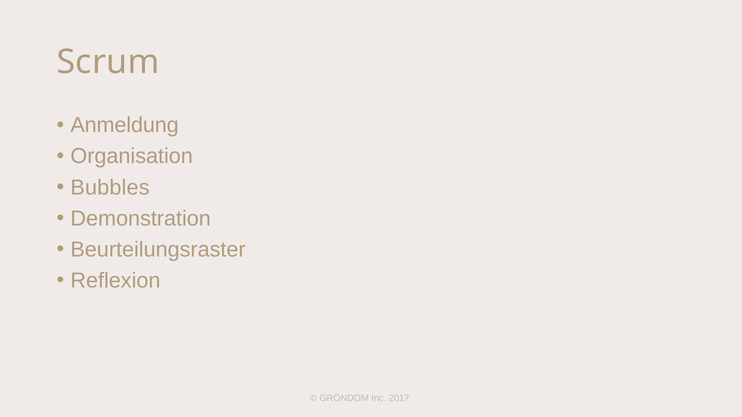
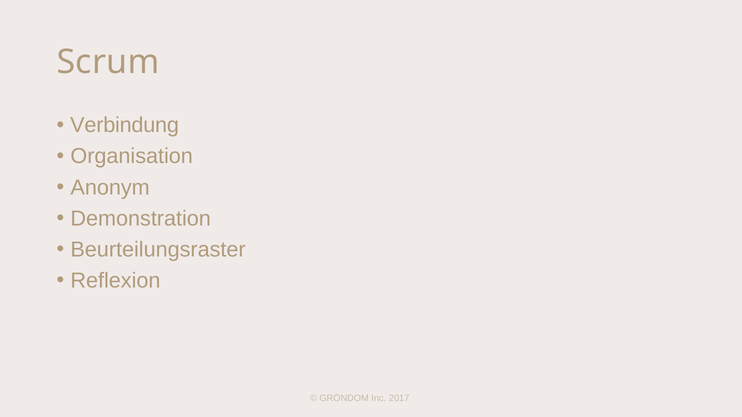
Anmeldung: Anmeldung -> Verbindung (125, 125)
Bubbles: Bubbles -> Anonym (110, 188)
